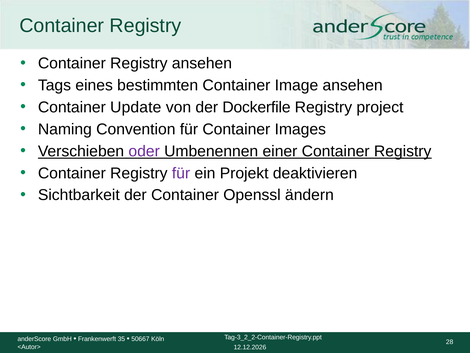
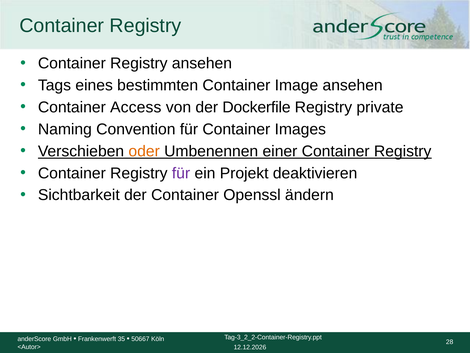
Update: Update -> Access (136, 107)
project: project -> private (380, 107)
oder colour: purple -> orange (144, 151)
